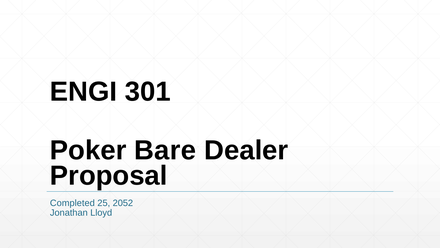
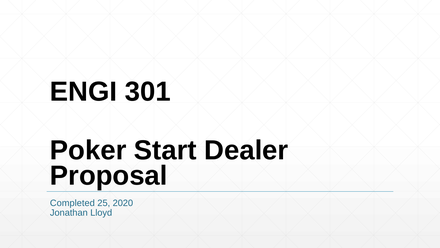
Bare: Bare -> Start (165, 150)
2052: 2052 -> 2020 (123, 203)
